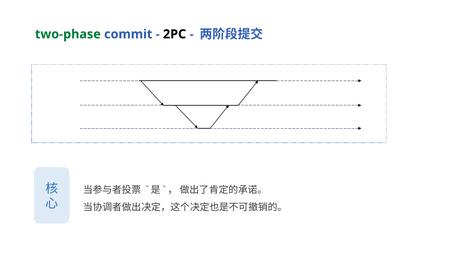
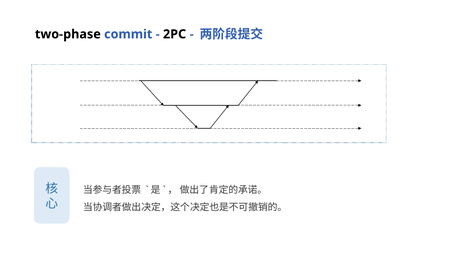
two-phase colour: green -> black (68, 34)
